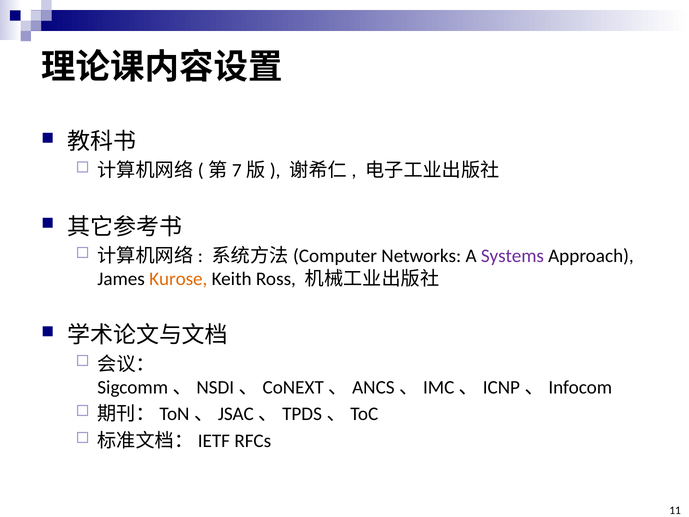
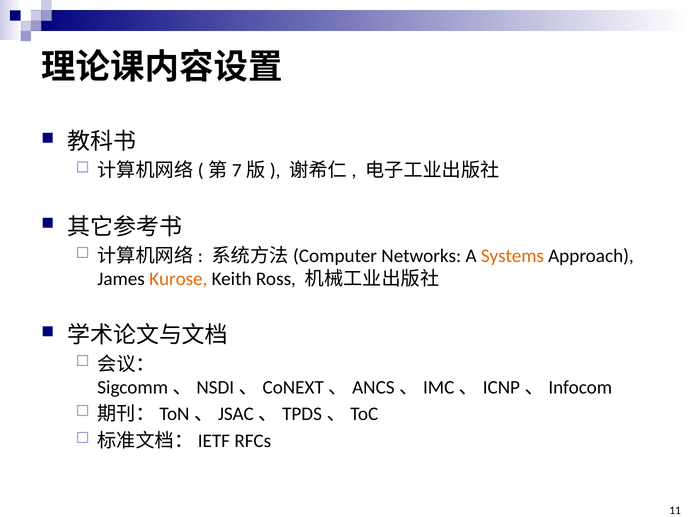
Systems colour: purple -> orange (512, 256)
